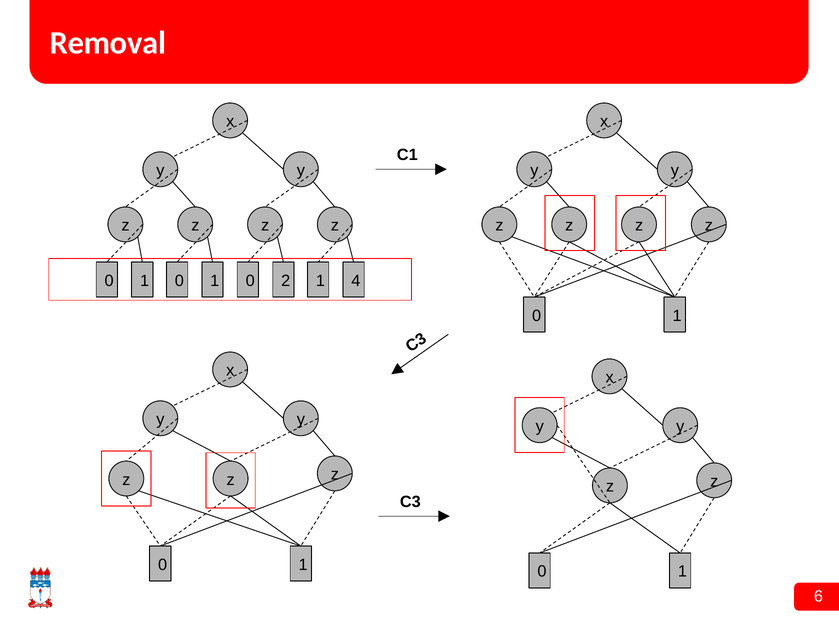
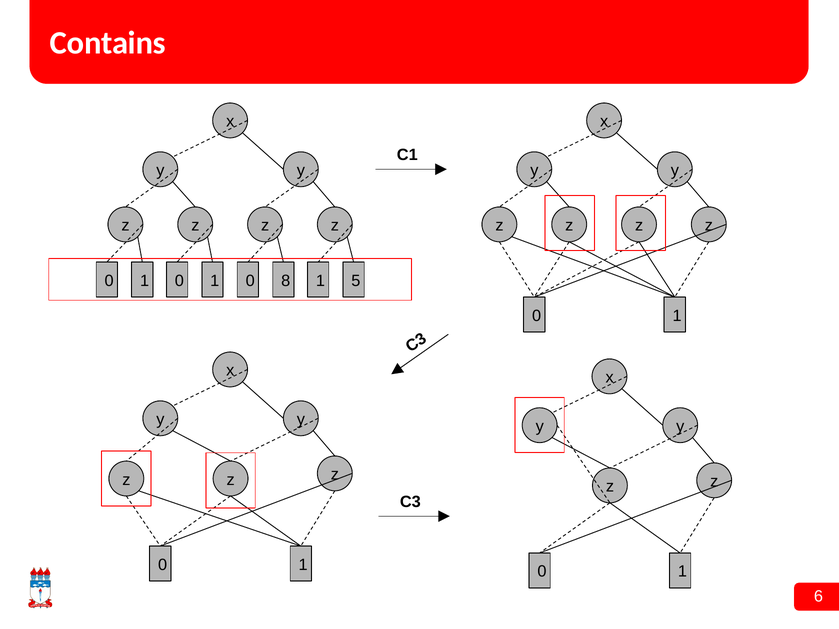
Removal: Removal -> Contains (108, 43)
2: 2 -> 8 (286, 281)
4: 4 -> 5 (356, 281)
